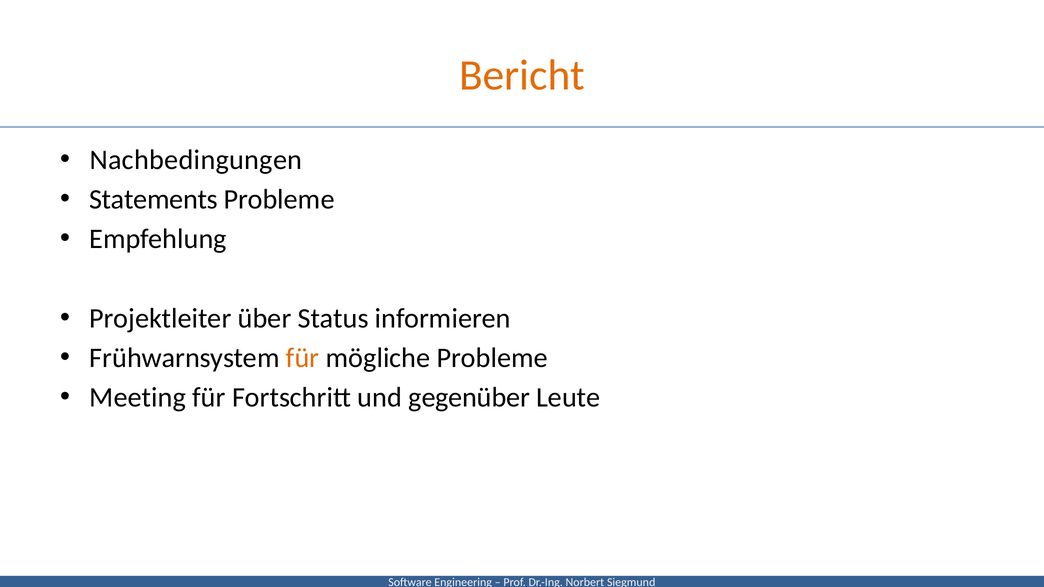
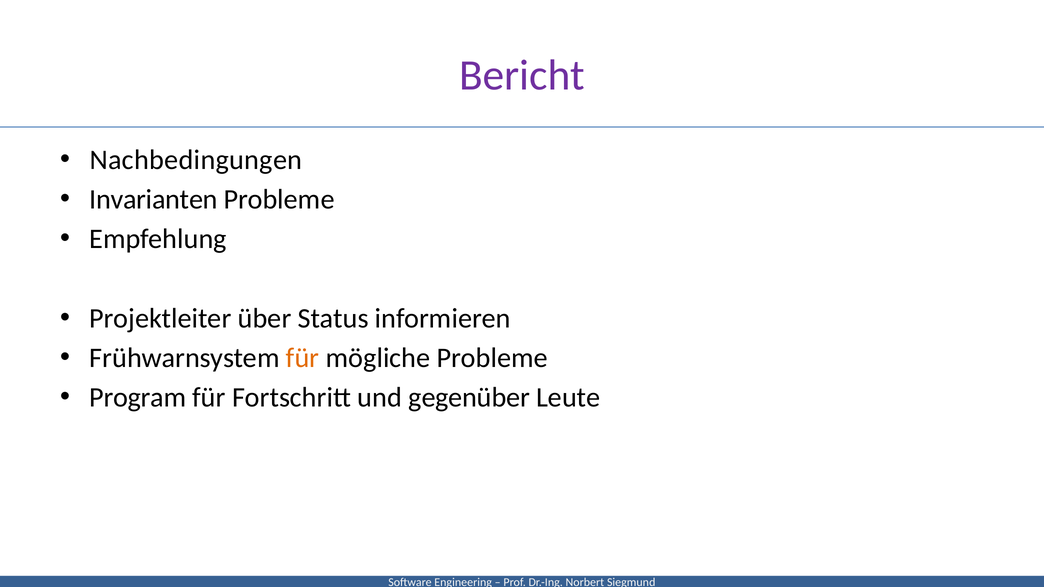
Bericht colour: orange -> purple (522, 75)
Statements: Statements -> Invarianten (153, 200)
Meeting: Meeting -> Program (138, 398)
